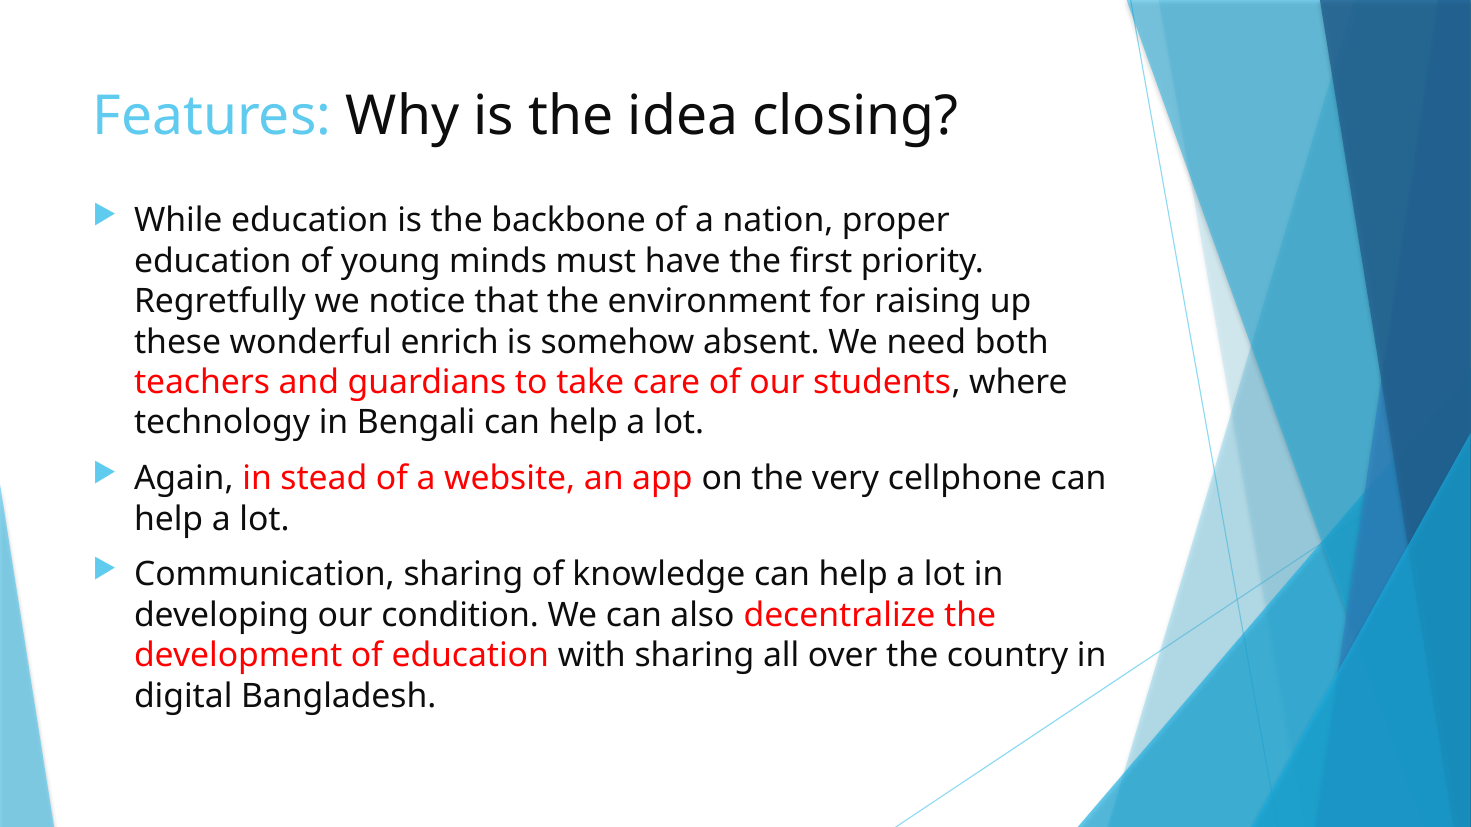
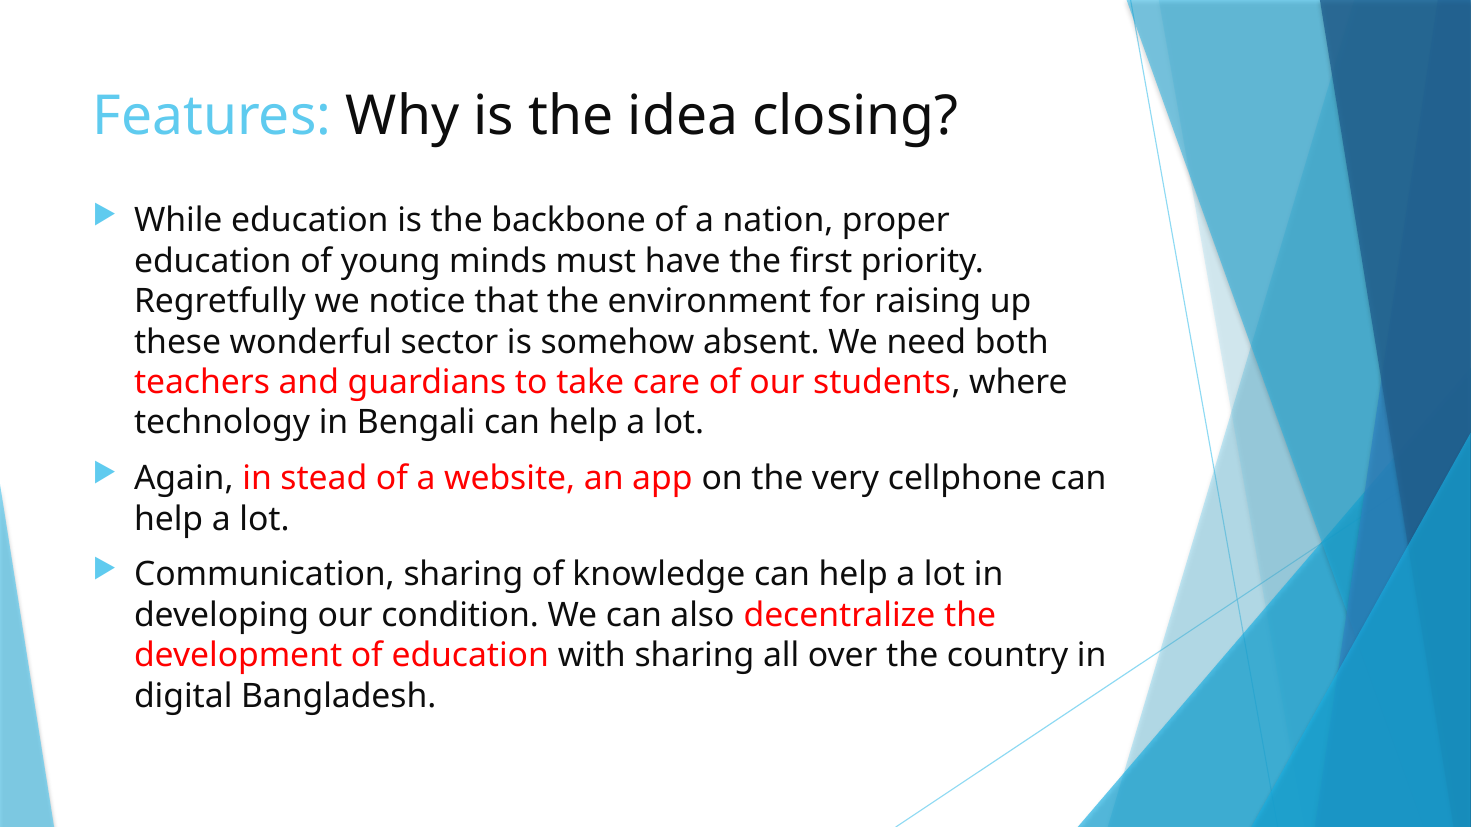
enrich: enrich -> sector (449, 342)
